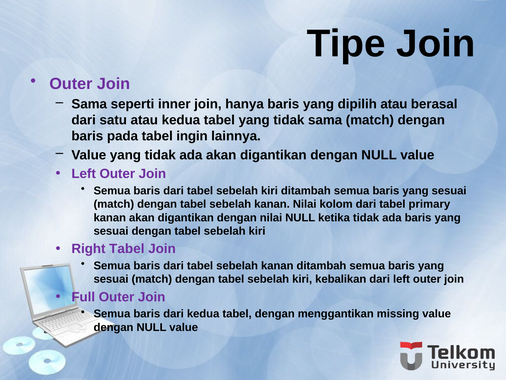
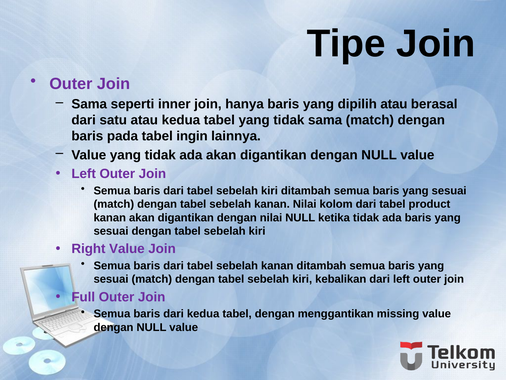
primary: primary -> product (429, 204)
Right Tabel: Tabel -> Value (127, 249)
